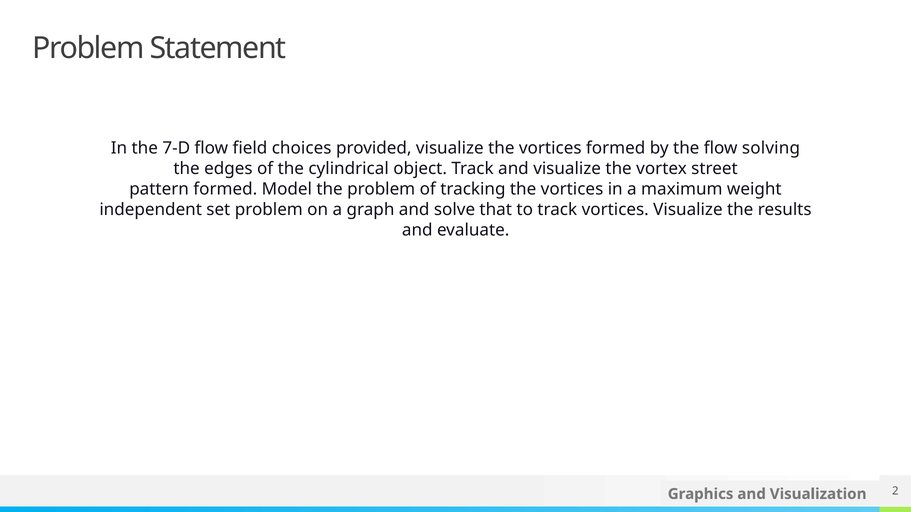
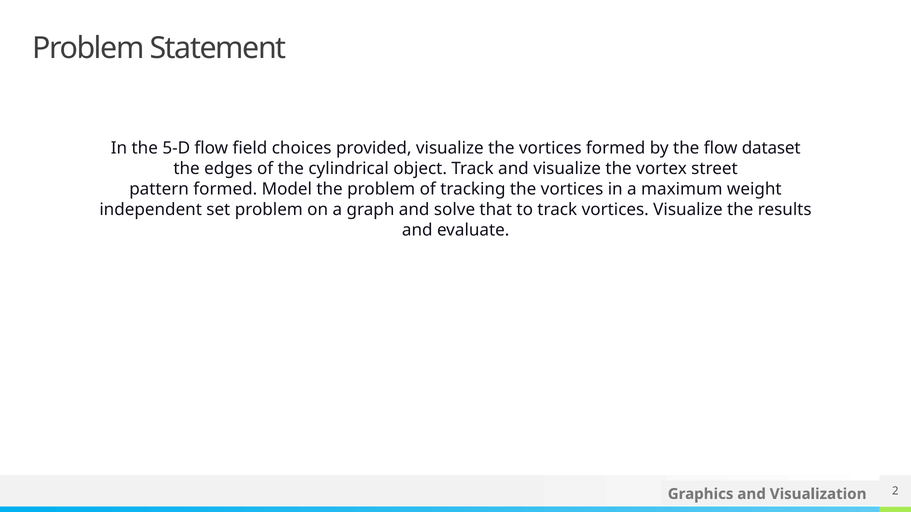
7-D: 7-D -> 5-D (176, 148)
solving: solving -> dataset (771, 148)
